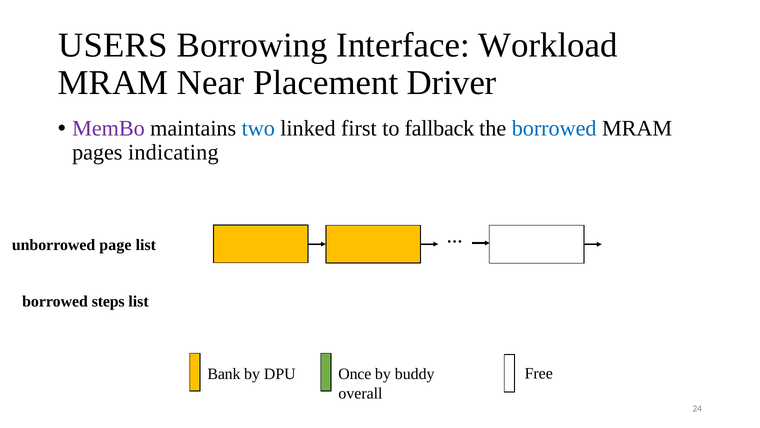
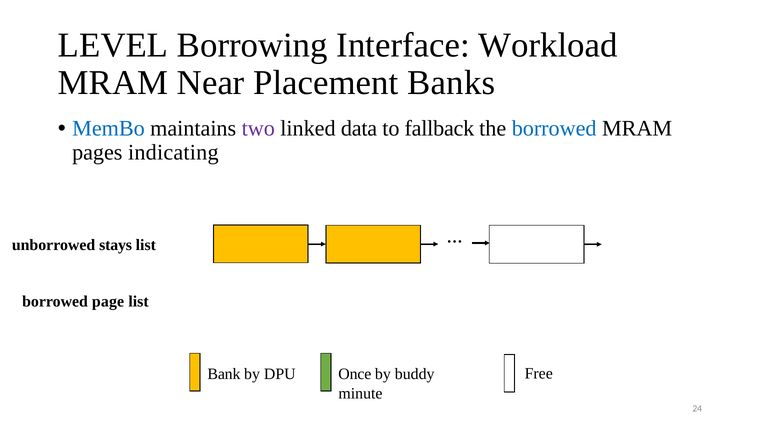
USERS: USERS -> LEVEL (113, 45)
Driver: Driver -> Banks (451, 83)
MemBo colour: purple -> blue (108, 128)
two colour: blue -> purple (258, 128)
first: first -> data (359, 128)
page: page -> stays (116, 245)
steps: steps -> page (108, 301)
overall: overall -> minute (361, 393)
